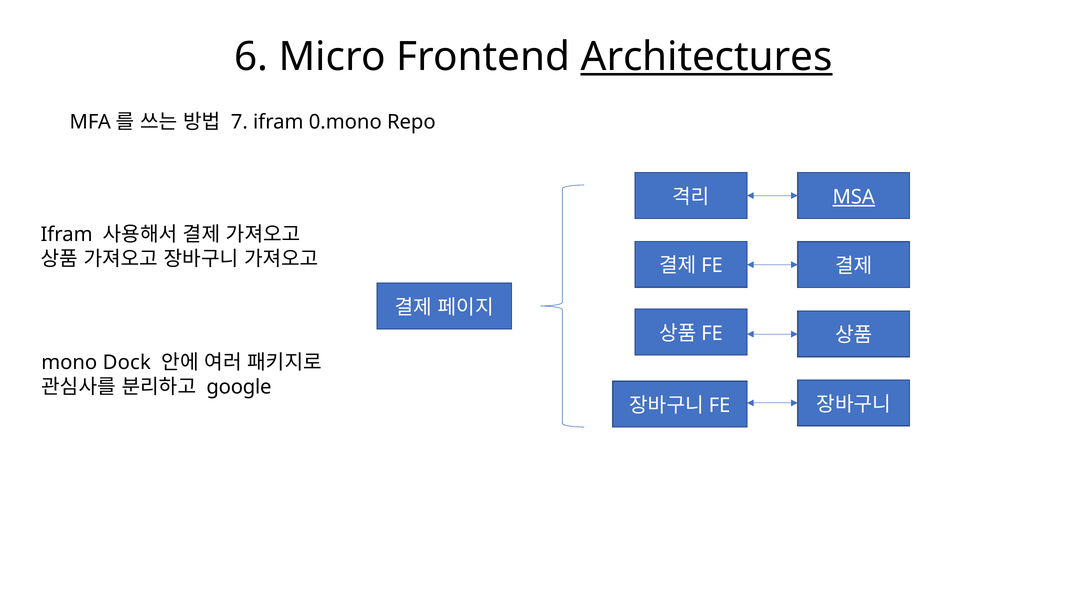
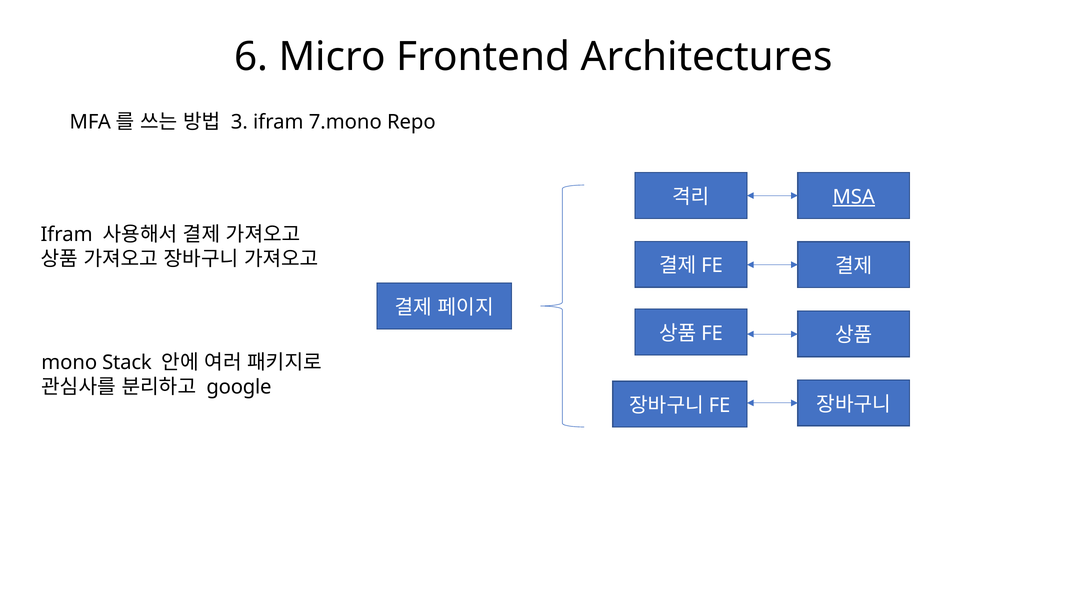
Architectures underline: present -> none (707, 57)
7: 7 -> 3 (239, 122)
0.mono: 0.mono -> 7.mono (345, 122)
Dock: Dock -> Stack (127, 363)
